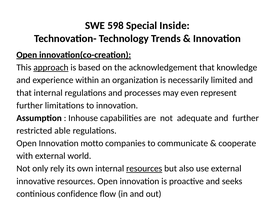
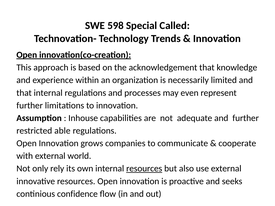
Inside: Inside -> Called (175, 26)
approach underline: present -> none (51, 68)
motto: motto -> grows (92, 143)
